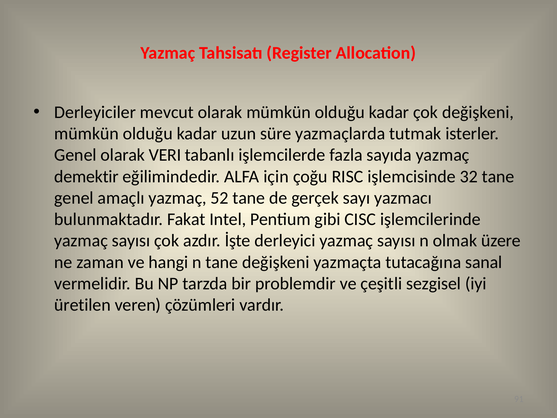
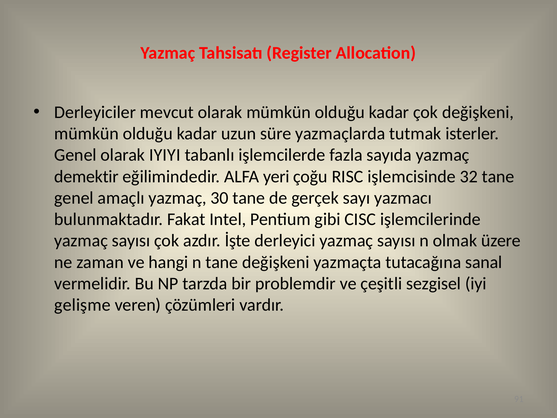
VERI: VERI -> IYIYI (165, 155)
için: için -> yeri (276, 176)
52: 52 -> 30 (220, 198)
üretilen: üretilen -> gelişme (82, 305)
